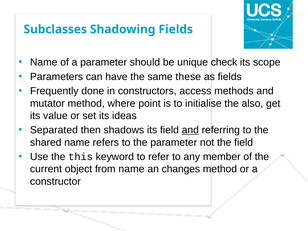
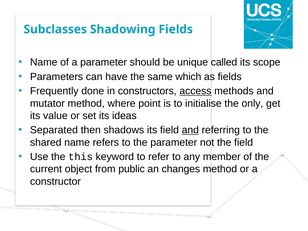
check: check -> called (224, 62)
these: these -> which (188, 77)
access underline: none -> present (195, 91)
also: also -> only (252, 103)
from name: name -> public (132, 169)
